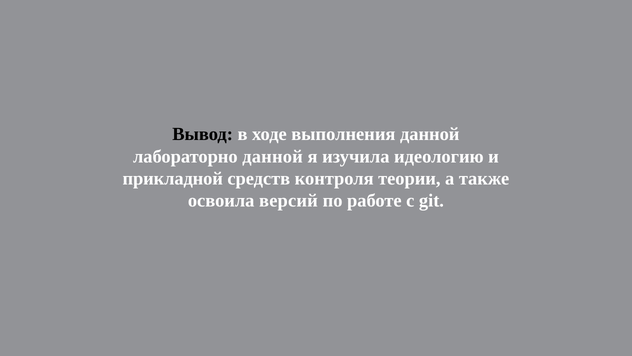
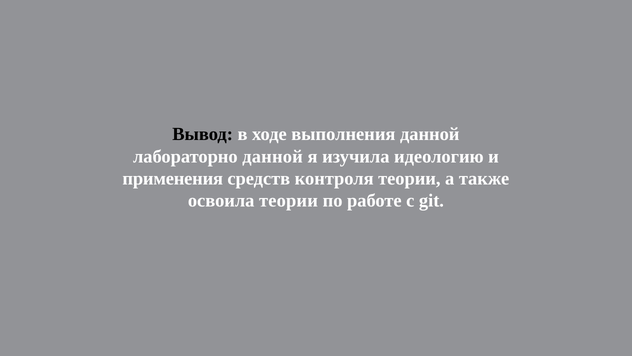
прикладной: прикладной -> применения (173, 178)
освоила версий: версий -> теории (288, 201)
